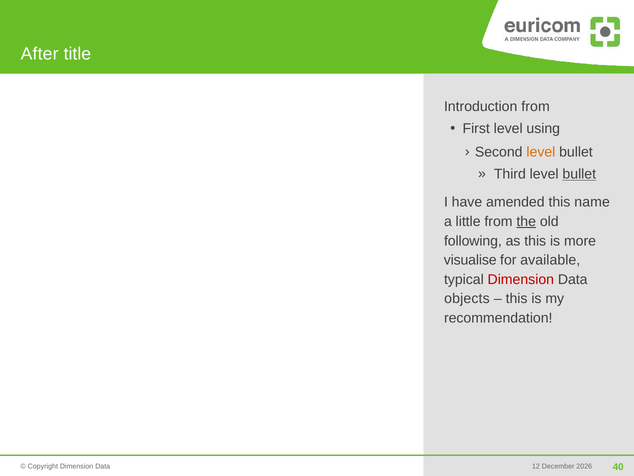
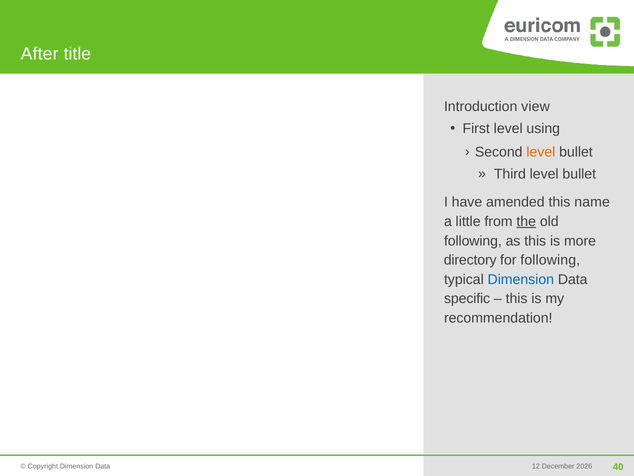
Introduction from: from -> view (536, 107)
bullet underline: present -> none (579, 174)
visualise: visualise -> directory (470, 260)
for available: available -> following (550, 260)
Dimension colour: red -> blue (521, 279)
objects: objects -> specific (467, 298)
